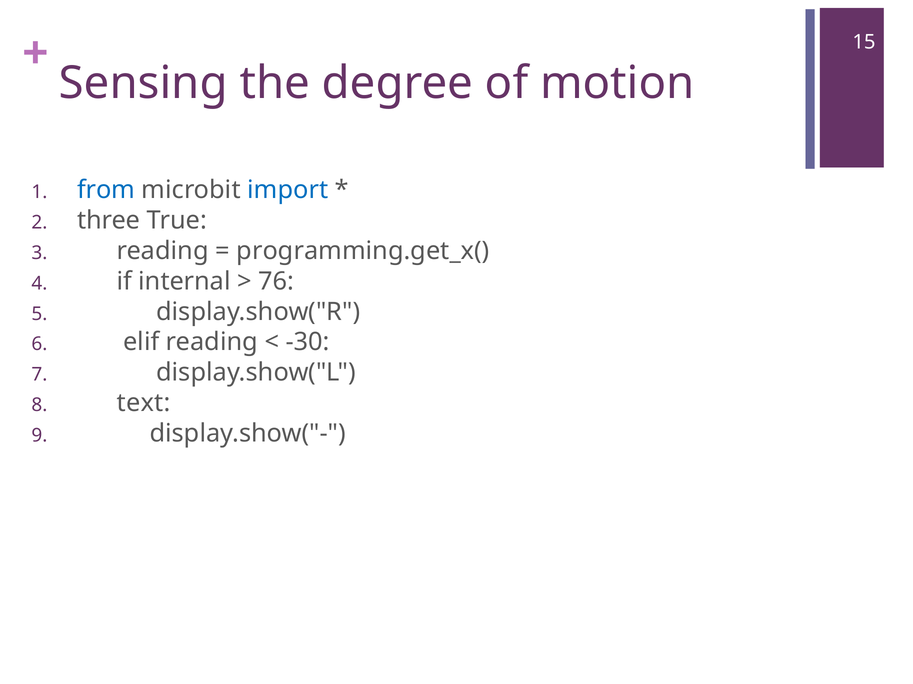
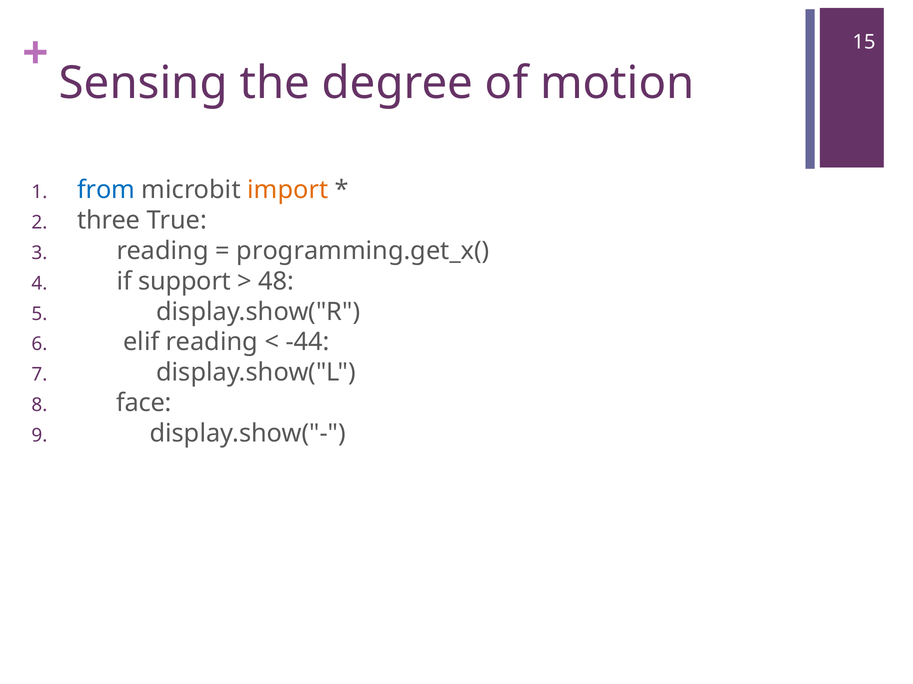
import colour: blue -> orange (288, 190)
internal: internal -> support (185, 282)
76: 76 -> 48 (276, 282)
-30: -30 -> -44 (308, 342)
text: text -> face (144, 403)
